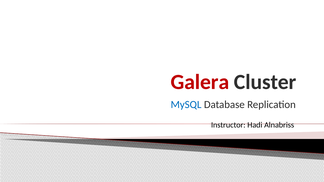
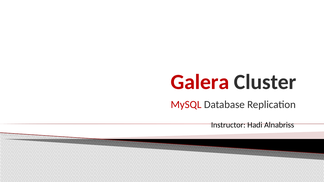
MySQL colour: blue -> red (186, 105)
